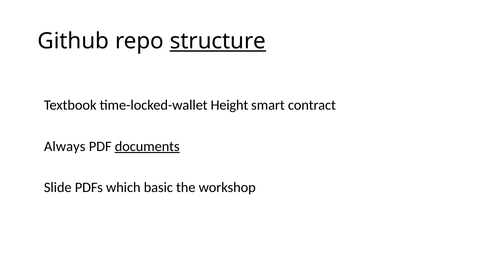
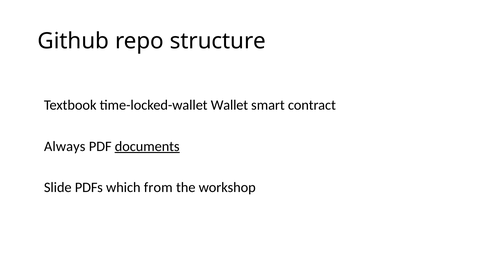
structure underline: present -> none (218, 41)
Height: Height -> Wallet (229, 105)
basic: basic -> from (158, 187)
